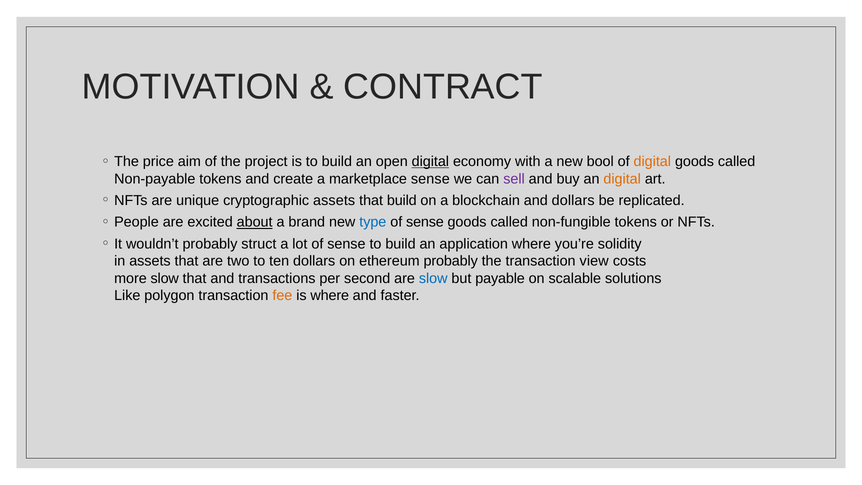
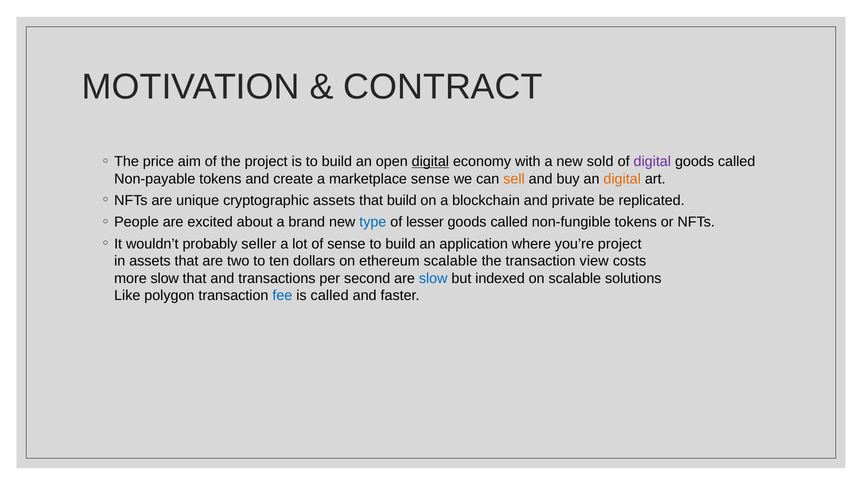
bool: bool -> sold (600, 162)
digital colour: orange -> purple (652, 162)
sell colour: purple -> orange (514, 179)
and dollars: dollars -> private (573, 200)
about underline: present -> none (255, 222)
sense: sense -> lesser (425, 222)
struct: struct -> seller (259, 244)
you’re solidity: solidity -> project (620, 244)
ethereum probably: probably -> scalable (451, 261)
payable: payable -> indexed (500, 278)
fee colour: orange -> blue (282, 295)
is where: where -> called (330, 295)
